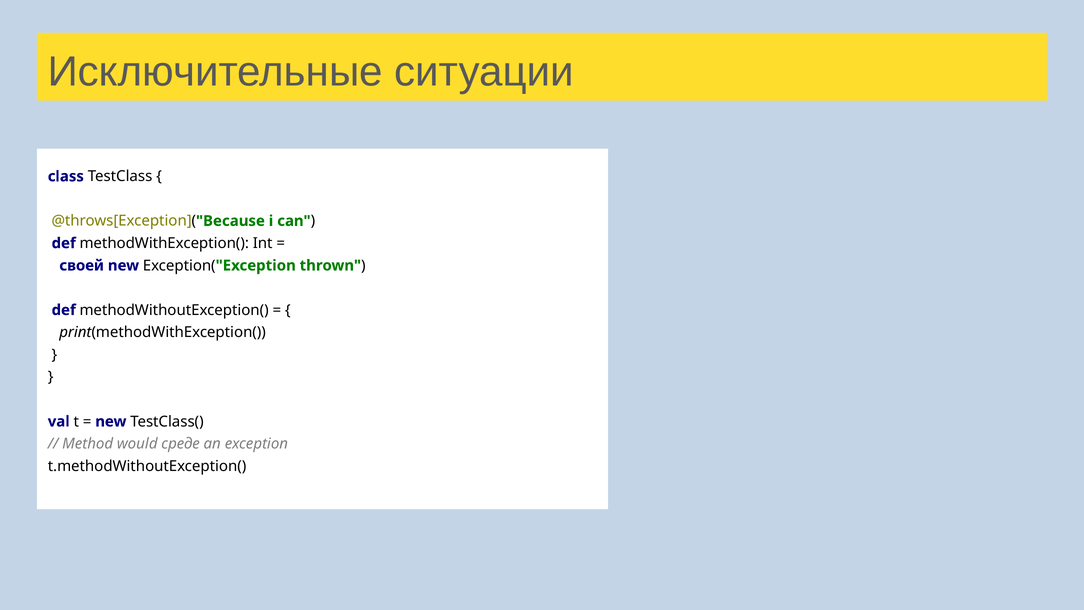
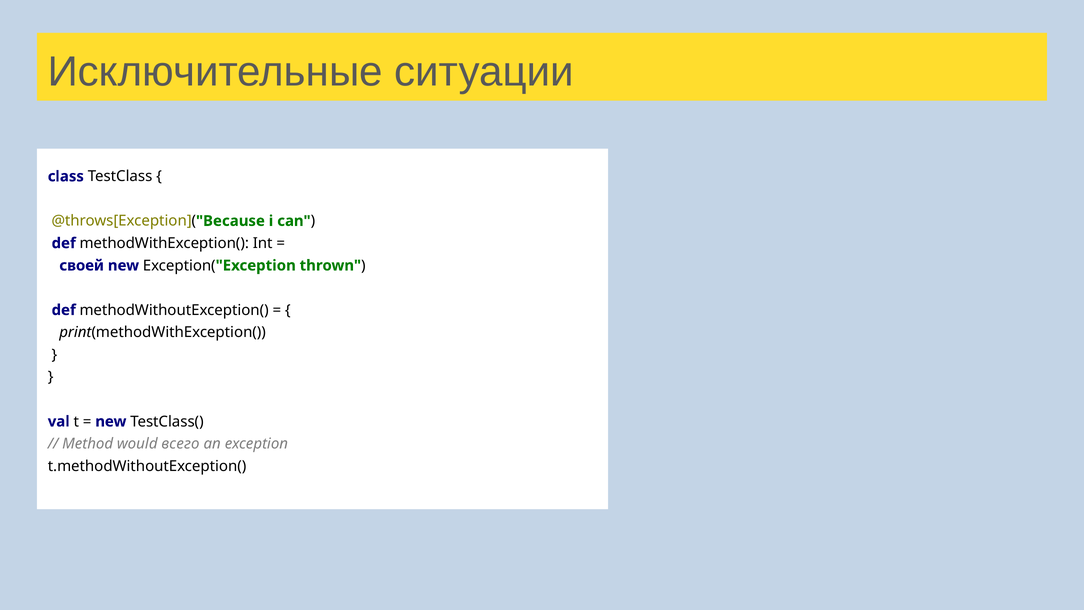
среде: среде -> всего (180, 444)
